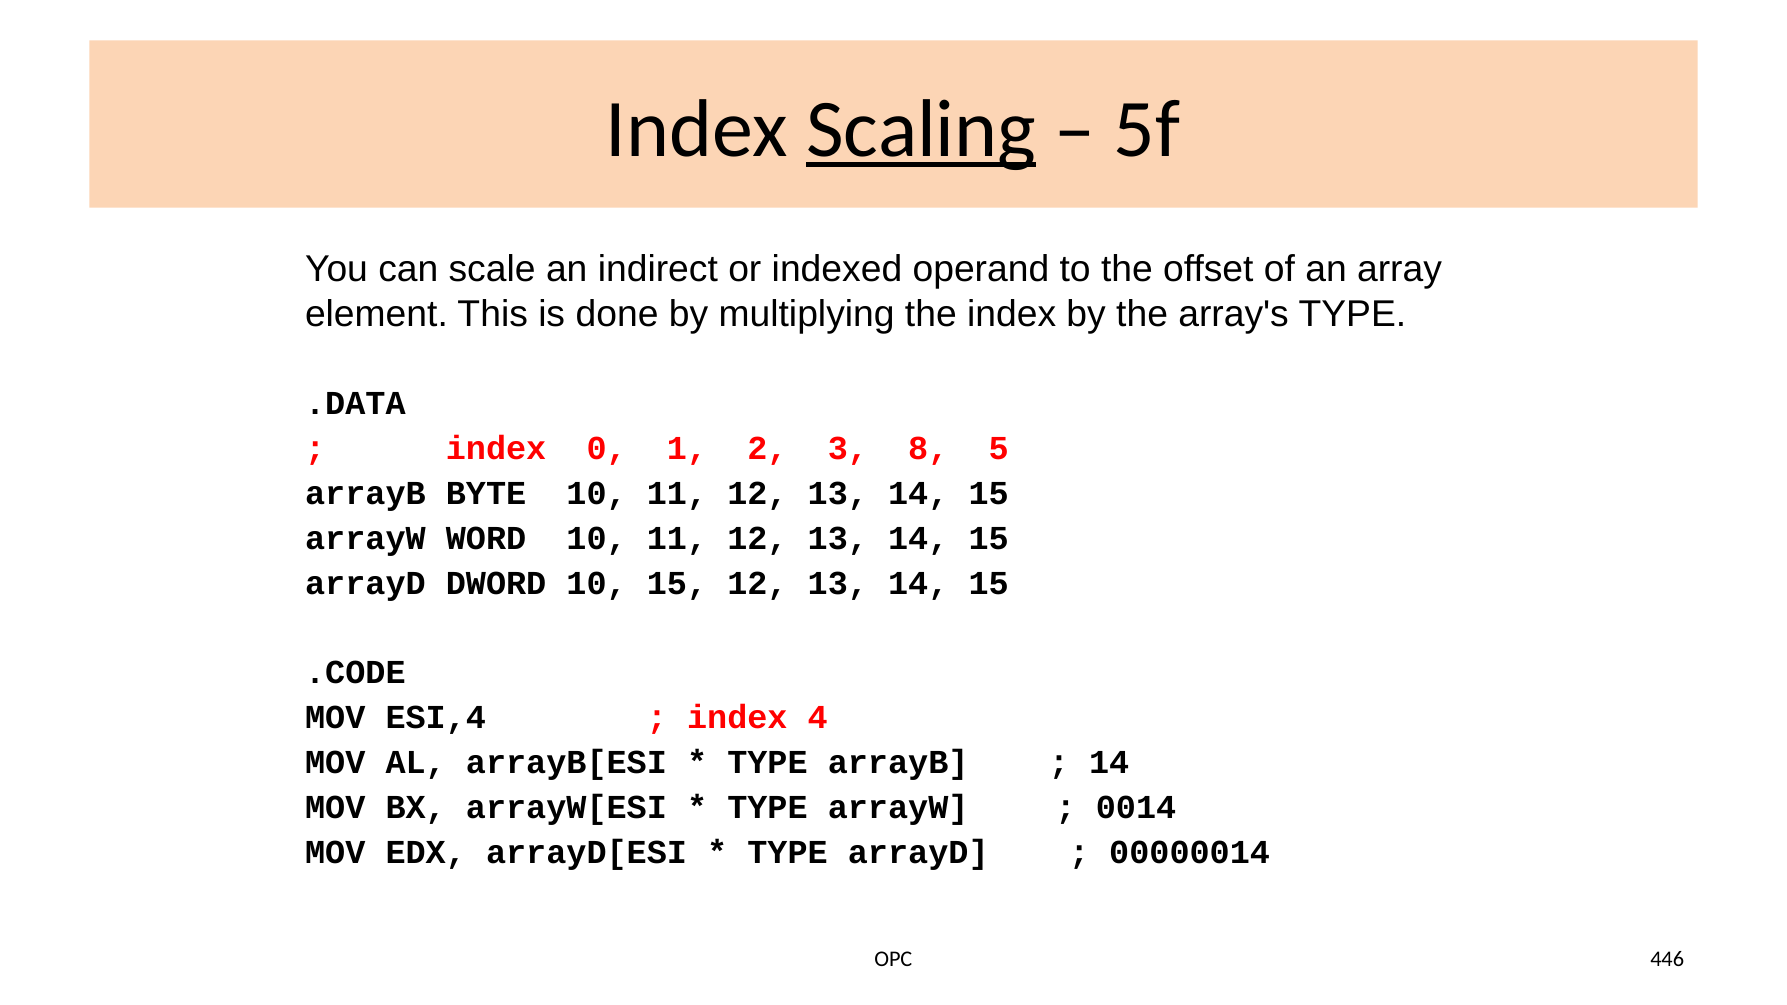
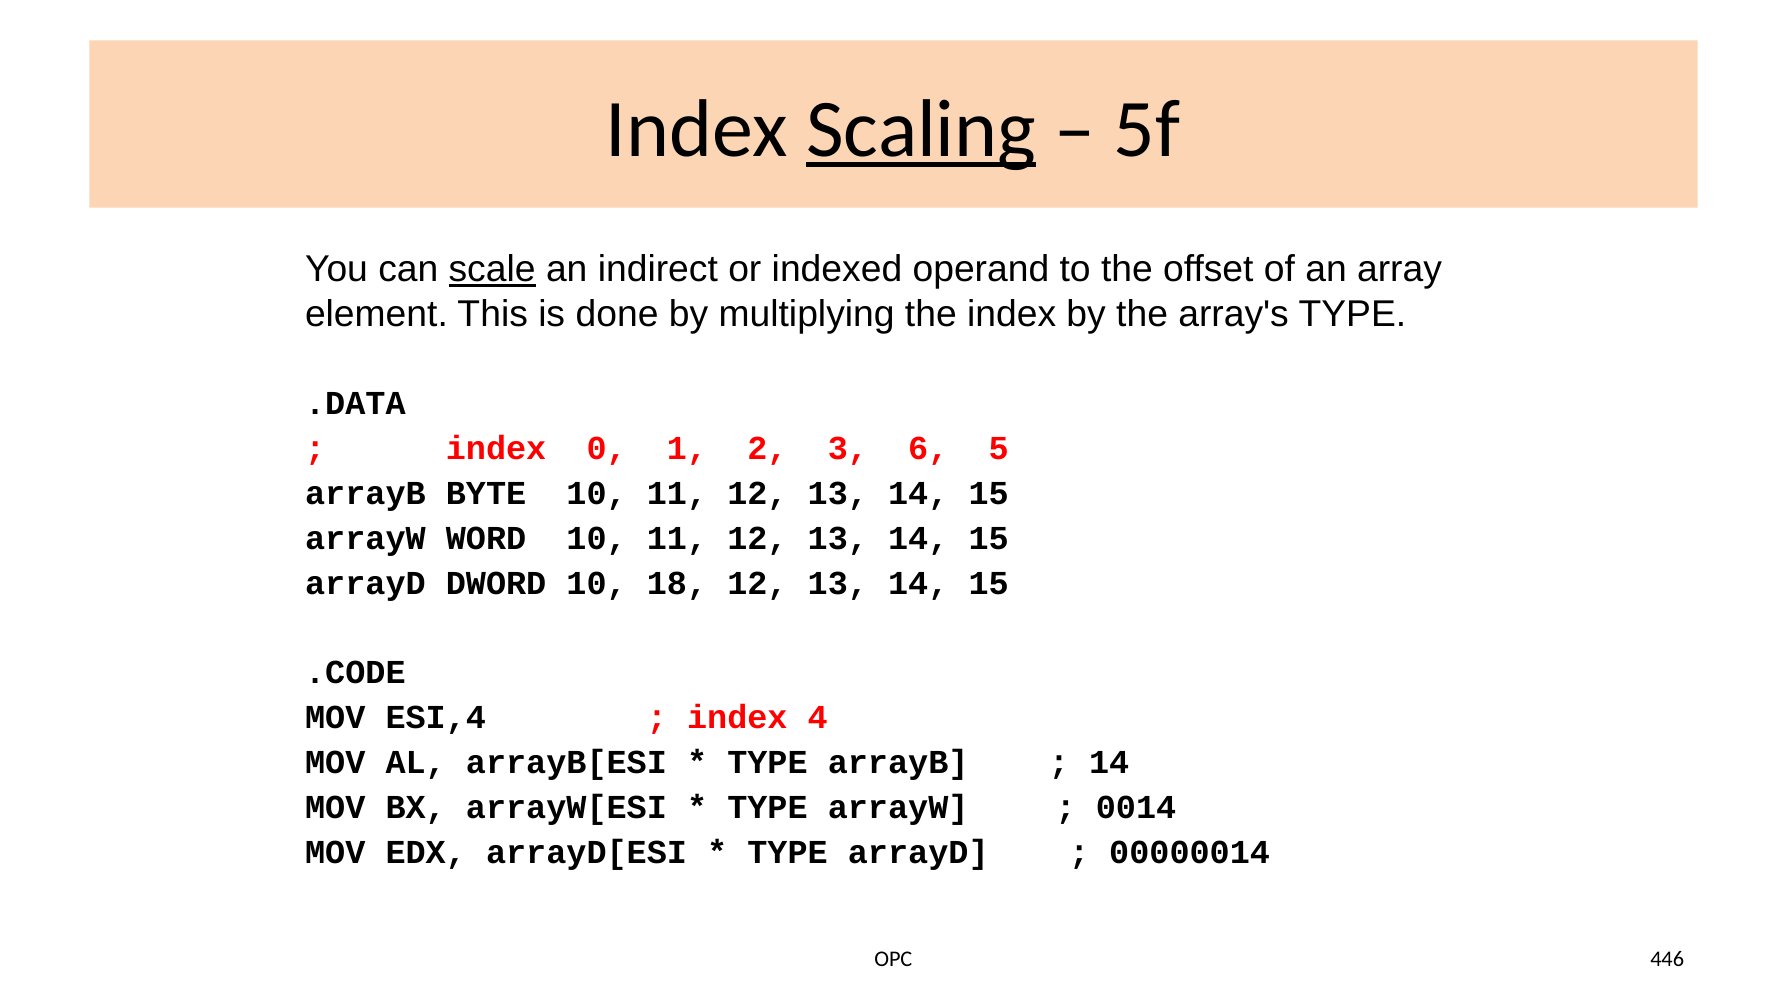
scale underline: none -> present (492, 270)
8: 8 -> 6 (928, 449)
10 15: 15 -> 18 (677, 583)
